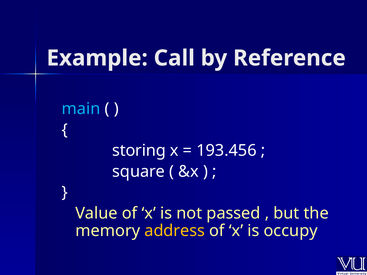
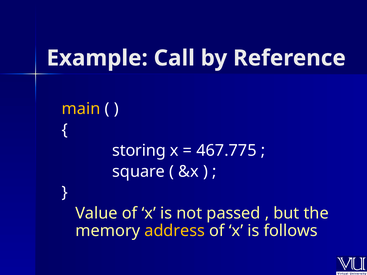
main colour: light blue -> yellow (81, 109)
193.456: 193.456 -> 467.775 (226, 151)
occupy: occupy -> follows (291, 231)
